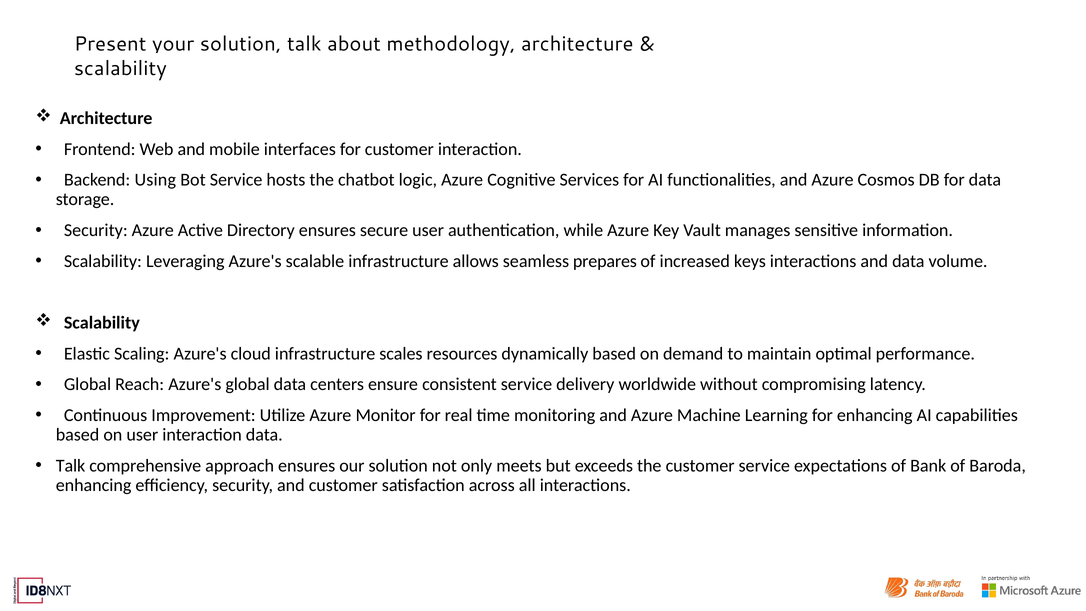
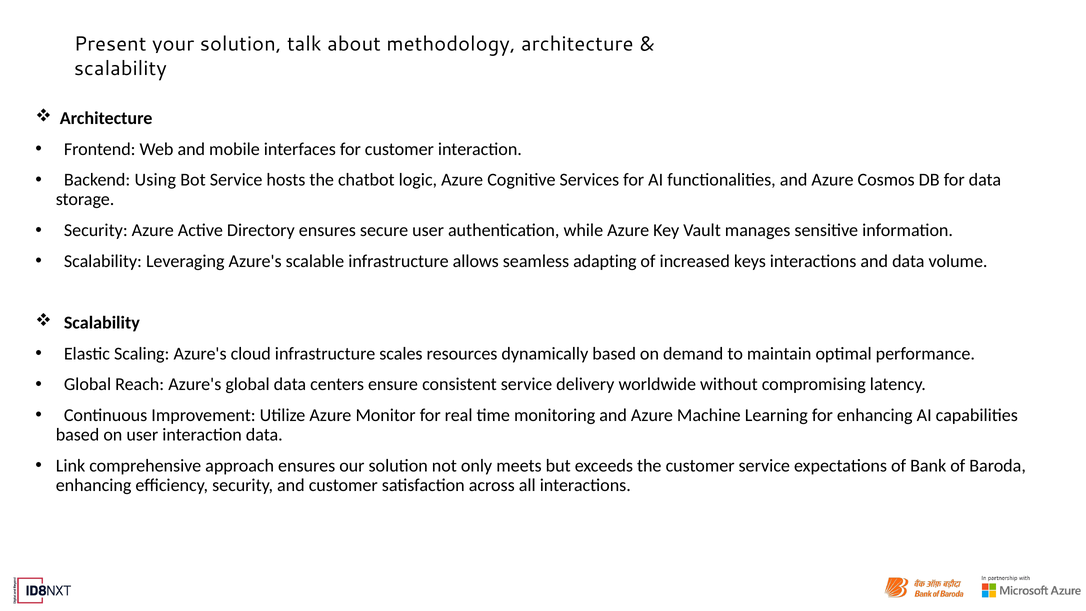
prepares: prepares -> adapting (605, 261)
Talk: Talk -> Link (71, 465)
